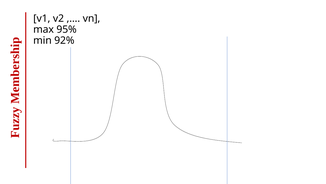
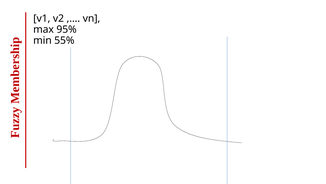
92%: 92% -> 55% (64, 40)
